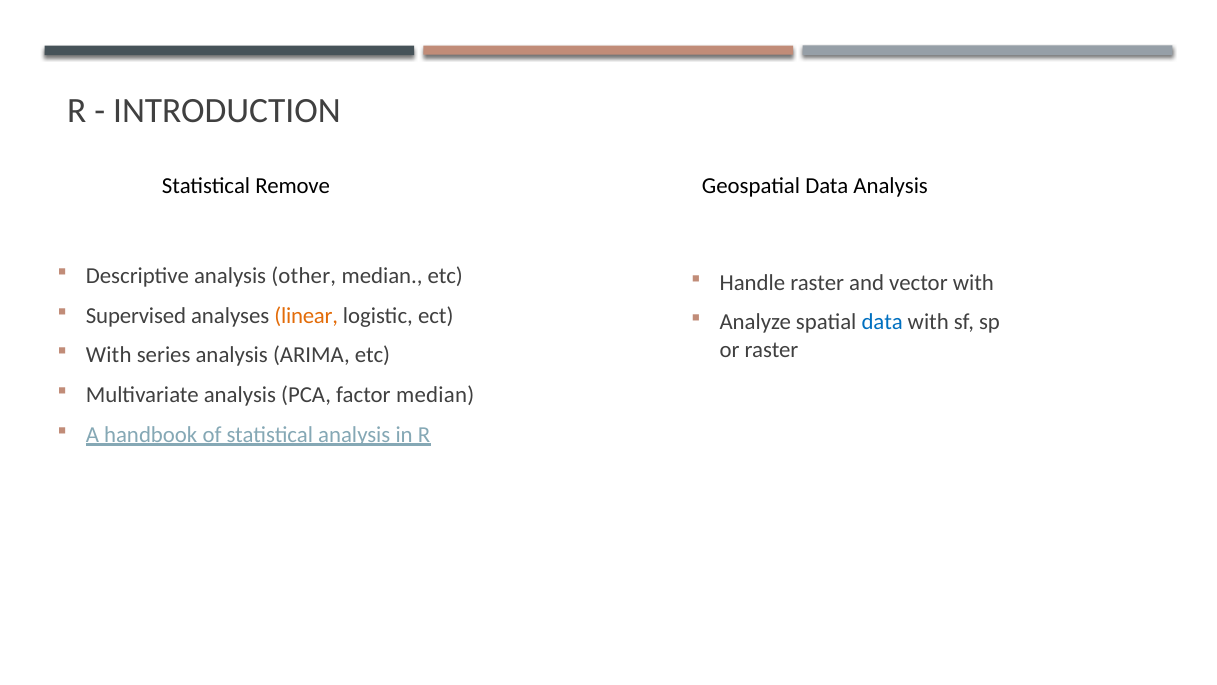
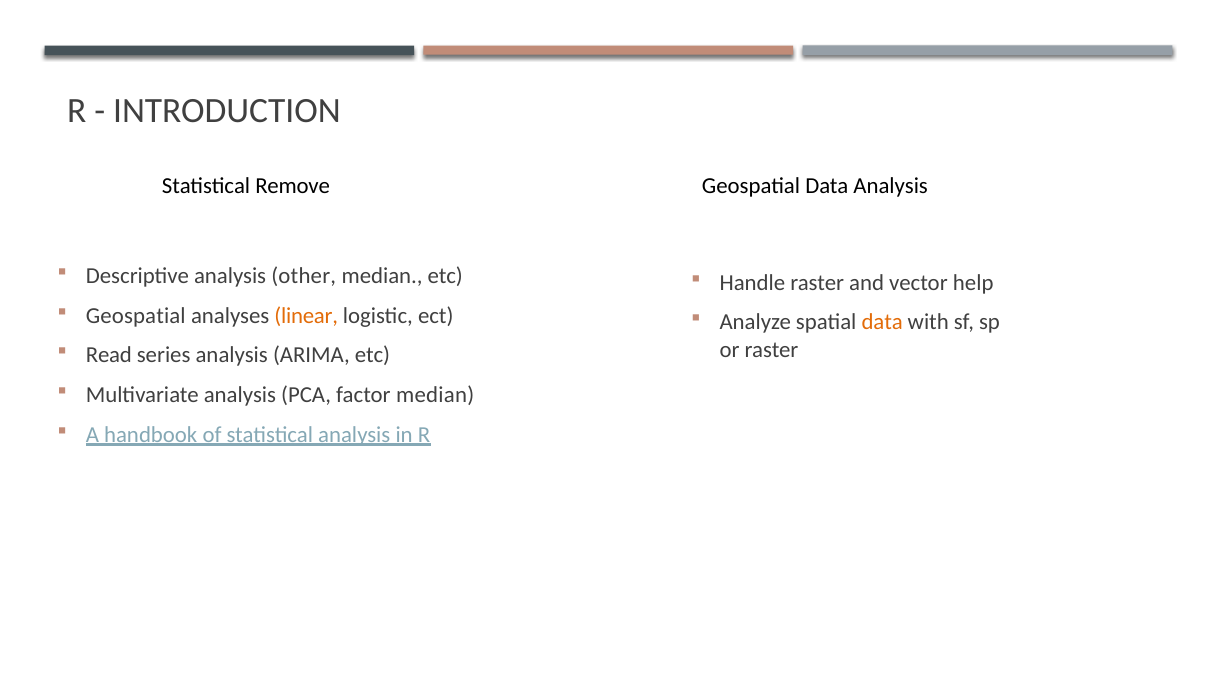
vector with: with -> help (973, 282)
Supervised: Supervised -> Geospatial (136, 316)
data colour: blue -> orange (882, 322)
With: With -> Read (109, 355)
